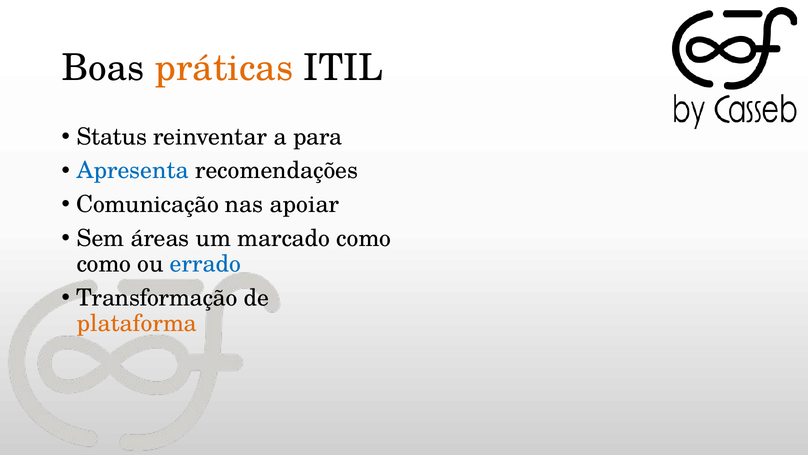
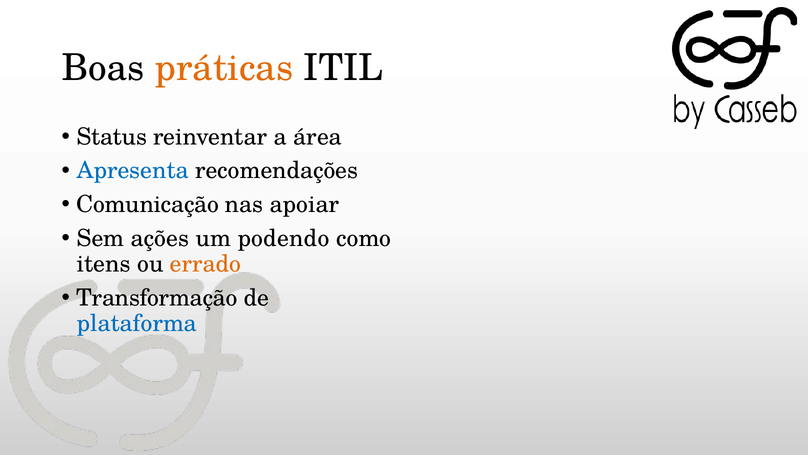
para: para -> área (318, 137)
áreas: áreas -> ações (160, 238)
marcado: marcado -> podendo (284, 238)
como: como -> itens (104, 264)
errado colour: blue -> orange (206, 264)
plataforma colour: orange -> blue (137, 323)
